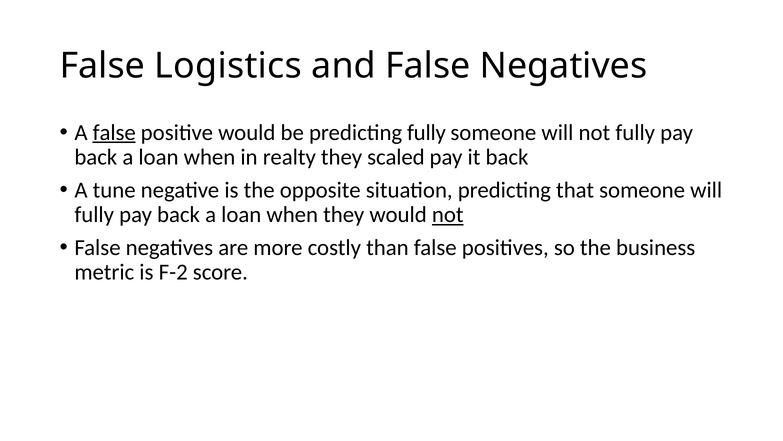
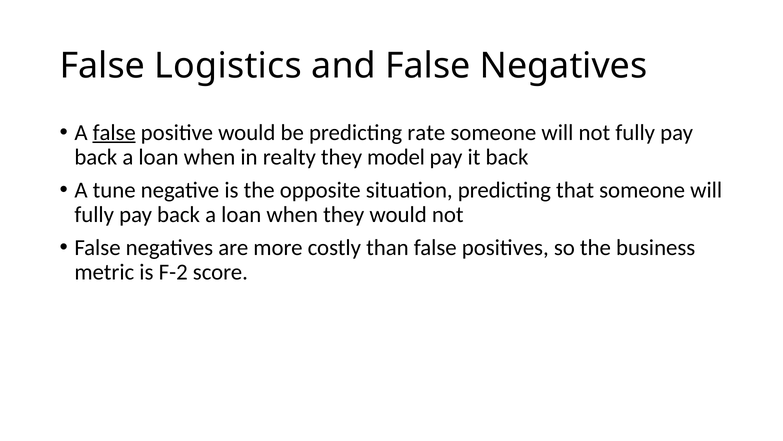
predicting fully: fully -> rate (426, 132)
scaled: scaled -> model (396, 157)
not underline: present -> none (448, 215)
